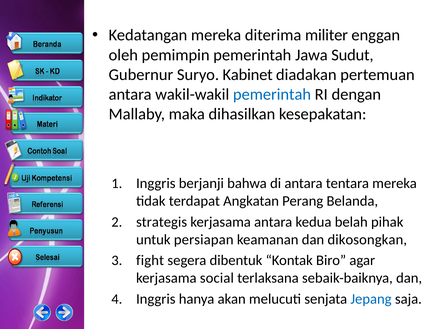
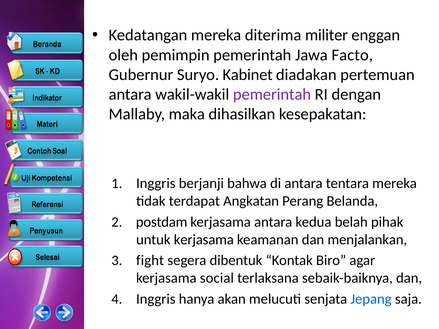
Sudut: Sudut -> Facto (352, 55)
pemerintah colour: blue -> purple (272, 94)
strategis: strategis -> postdam (162, 222)
untuk persiapan: persiapan -> kerjasama (204, 240)
dikosongkan: dikosongkan -> menjalankan (367, 240)
